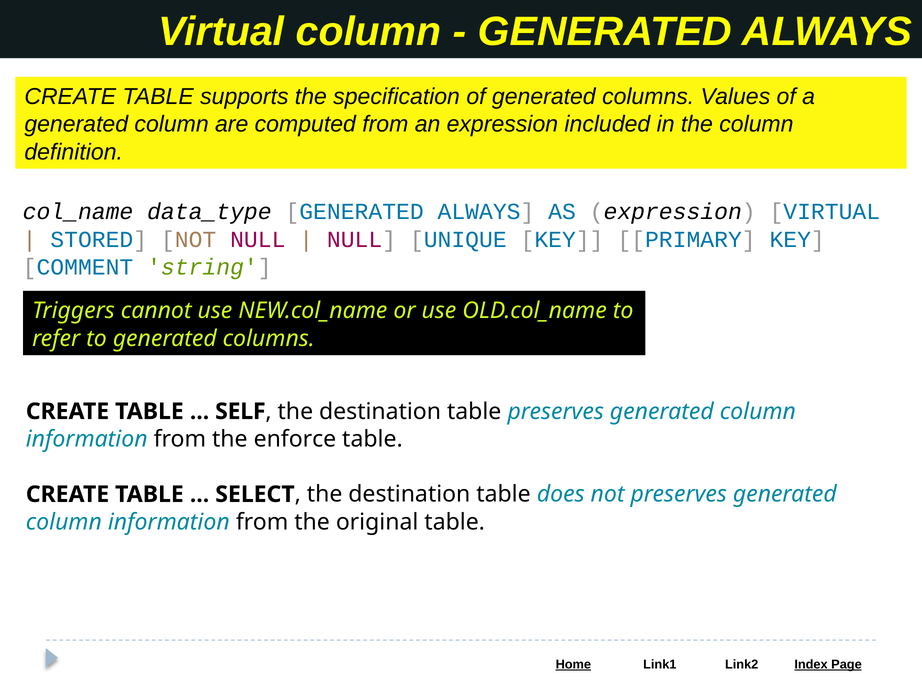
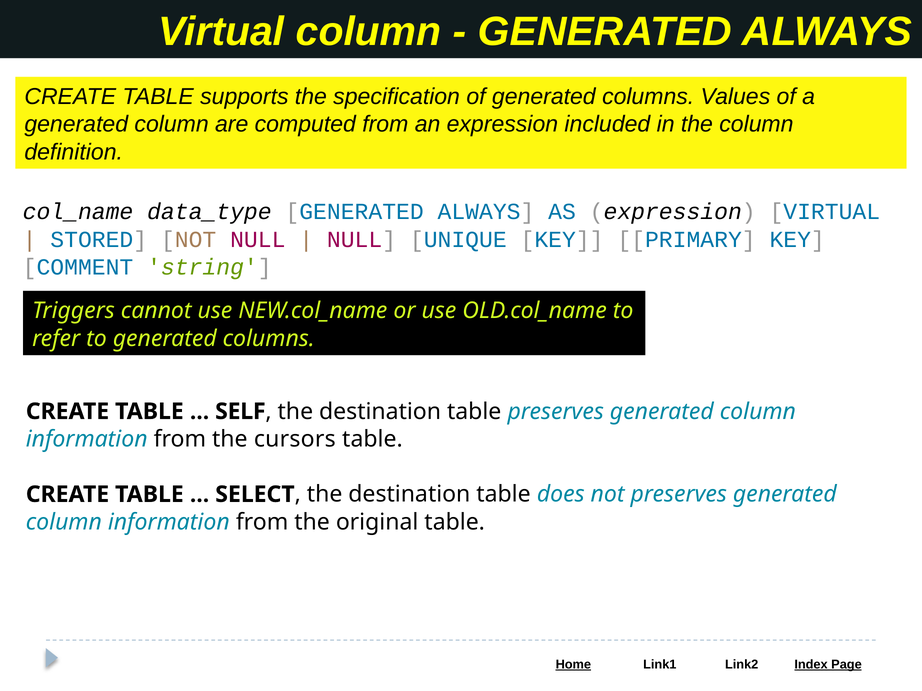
enforce: enforce -> cursors (295, 439)
